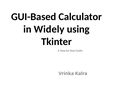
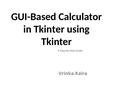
in Widely: Widely -> Tkinter (49, 29)
